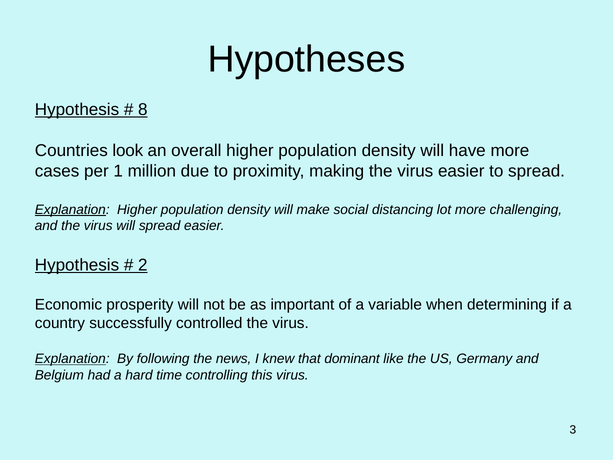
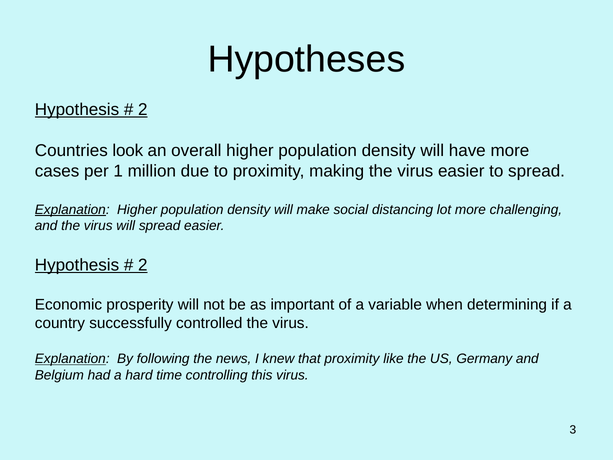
8: 8 -> 2 (143, 110)
that dominant: dominant -> proximity (352, 359)
